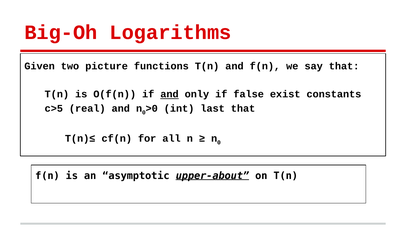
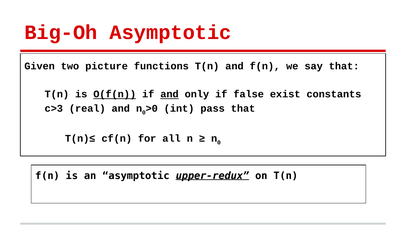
Big-Oh Logarithms: Logarithms -> Asymptotic (171, 32)
O(f(n underline: none -> present (115, 94)
c>5: c>5 -> c>3 (54, 108)
last: last -> pass (213, 108)
upper-about: upper-about -> upper-redux (212, 175)
